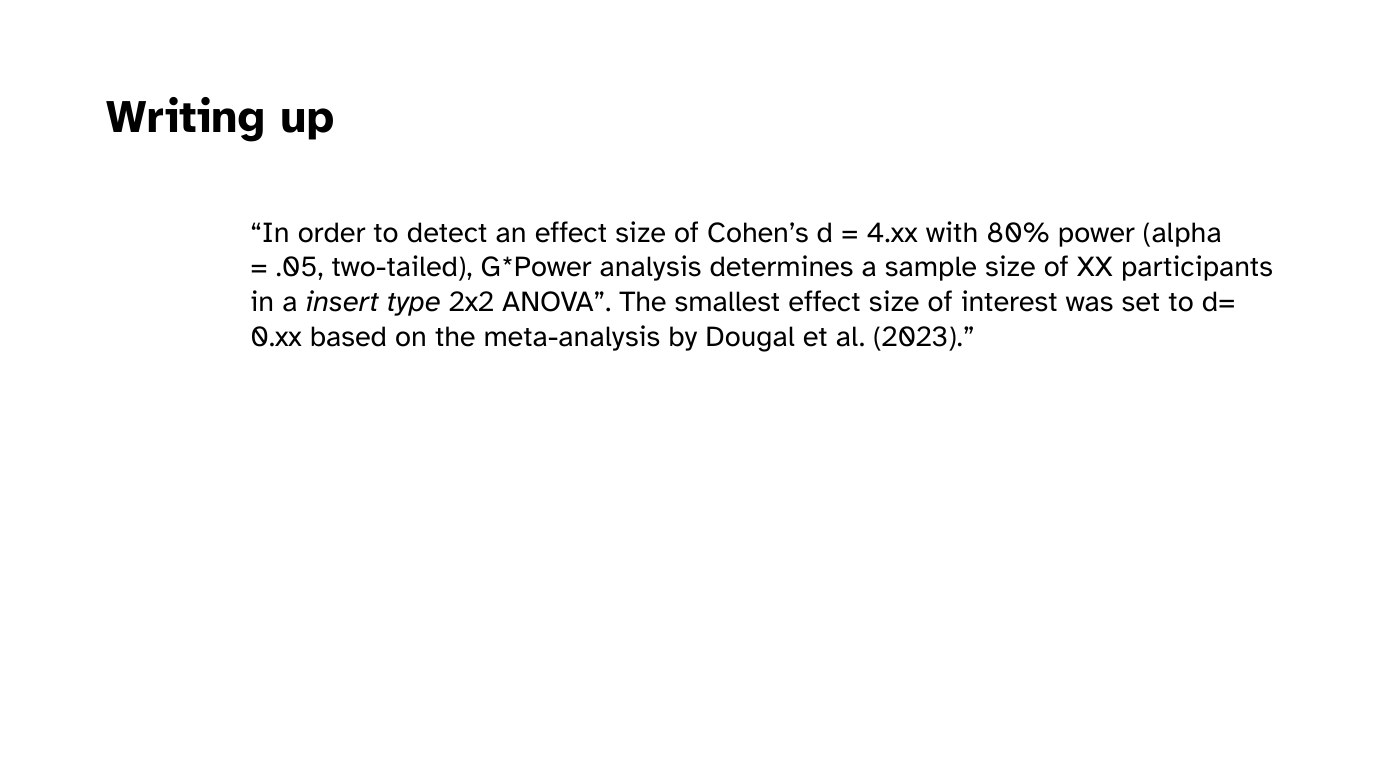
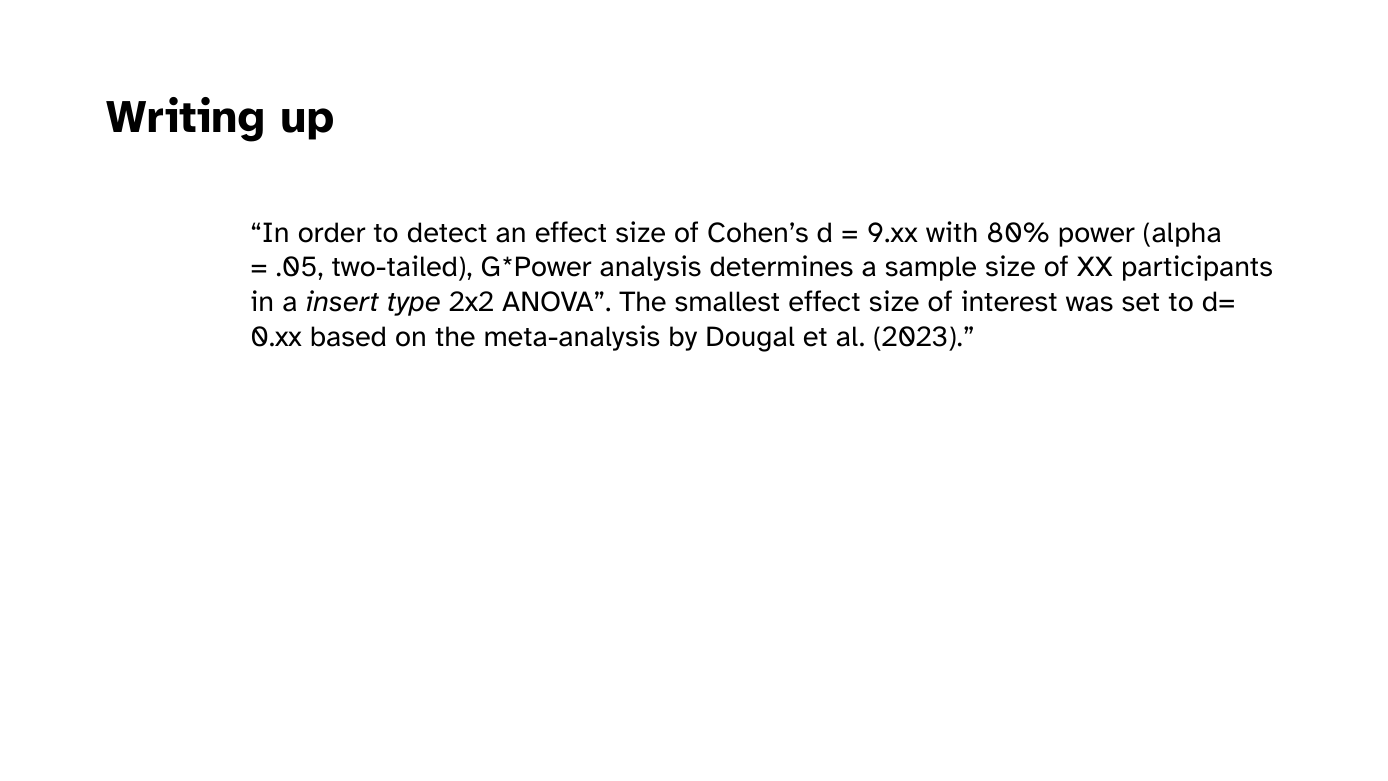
4.xx: 4.xx -> 9.xx (892, 232)
